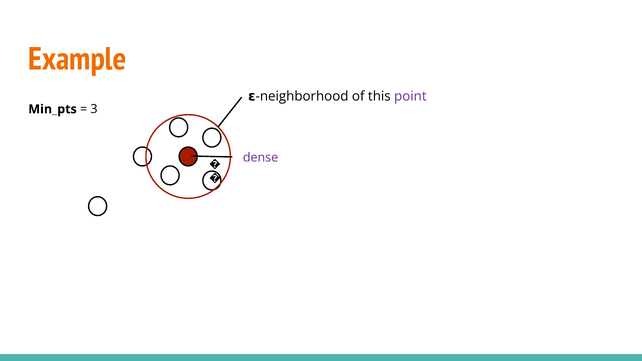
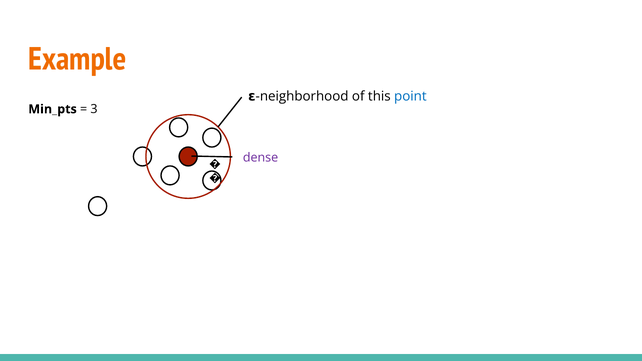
point colour: purple -> blue (410, 96)
